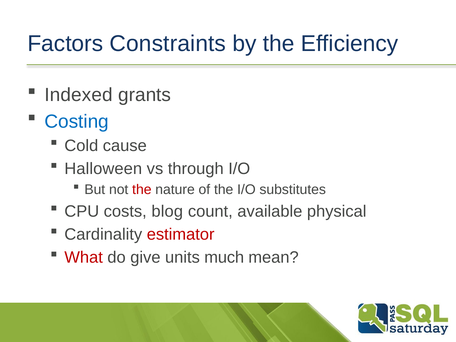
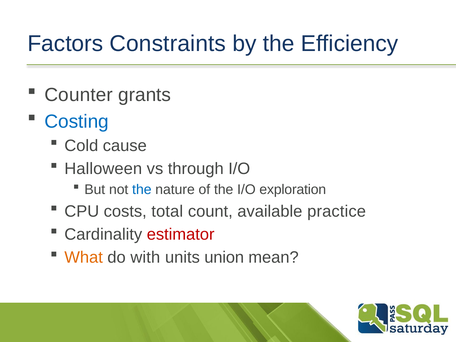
Indexed: Indexed -> Counter (79, 95)
the colour: red -> blue (142, 190)
substitutes: substitutes -> exploration (293, 190)
blog: blog -> total (167, 211)
physical: physical -> practice (337, 211)
What colour: red -> orange (84, 257)
give: give -> with (145, 257)
much: much -> union (224, 257)
